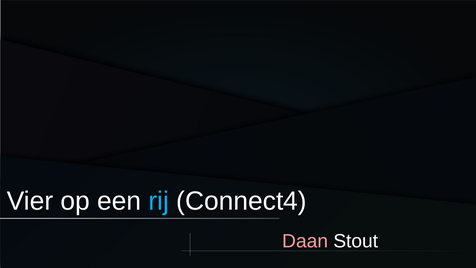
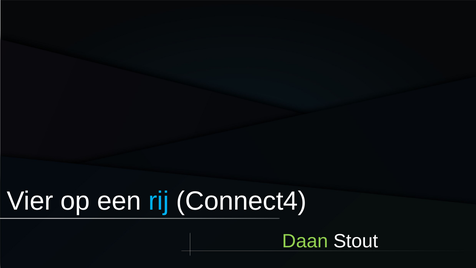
Daan colour: pink -> light green (305, 241)
